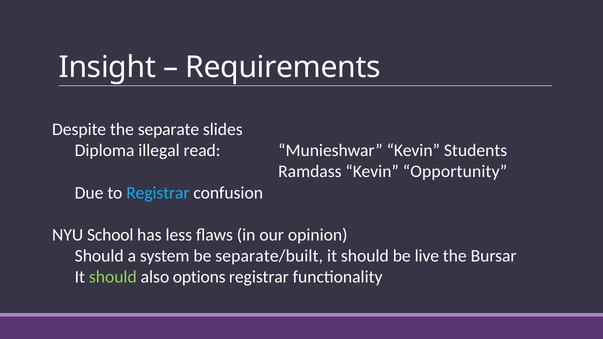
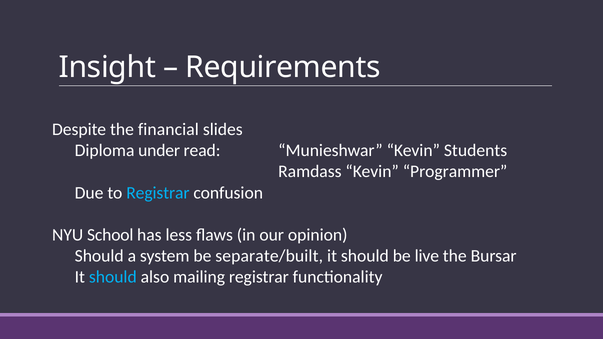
separate: separate -> financial (168, 129)
illegal: illegal -> under (159, 151)
Opportunity: Opportunity -> Programmer (455, 172)
should colour: light green -> light blue (113, 277)
options: options -> mailing (199, 277)
